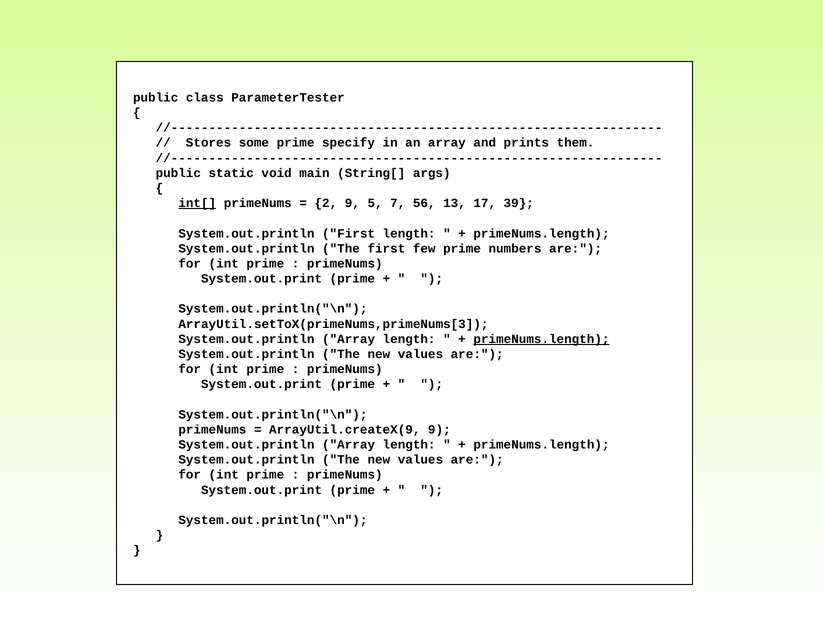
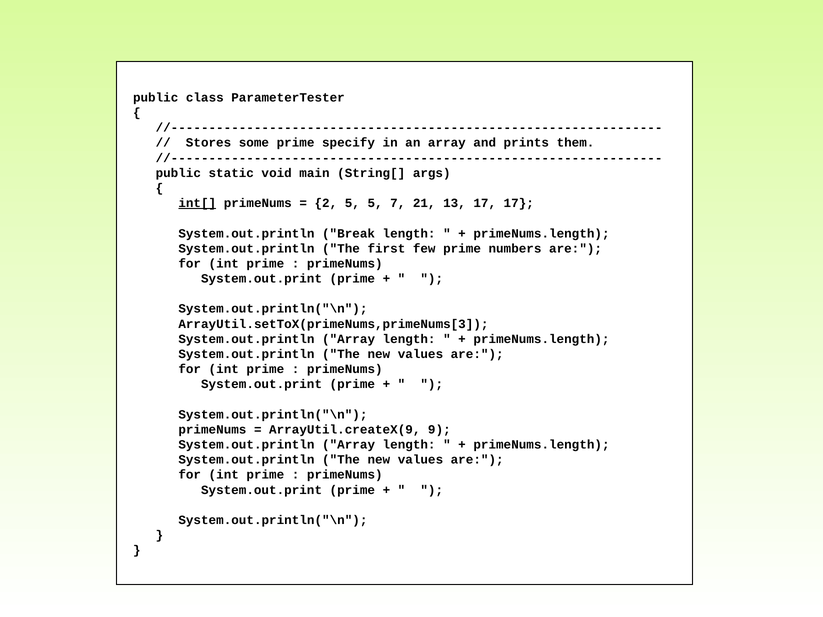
2 9: 9 -> 5 (352, 203)
56: 56 -> 21 (424, 203)
17 39: 39 -> 17 (519, 203)
System.out.println First: First -> Break (349, 233)
primeNums.length underline: present -> none (541, 339)
